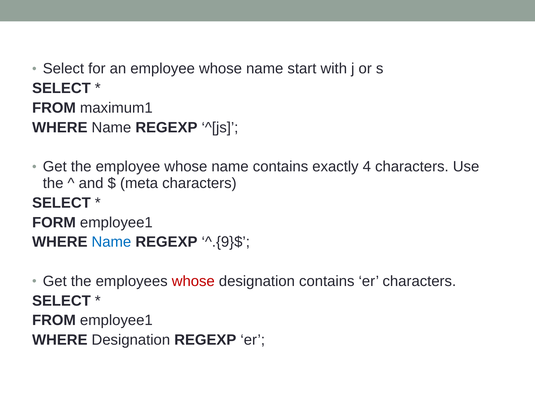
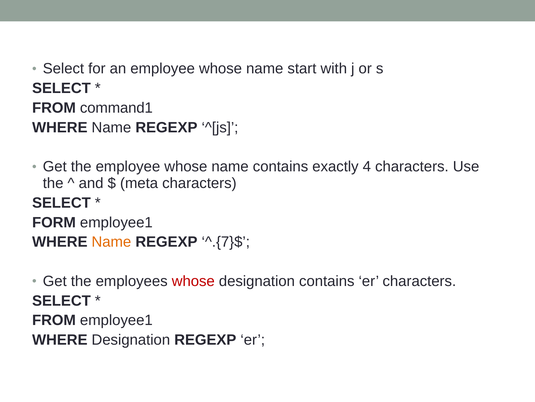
maximum1: maximum1 -> command1 (116, 108)
Name colour: blue -> orange (111, 242)
^.{9}$: ^.{9}$ -> ^.{7}$ (226, 242)
